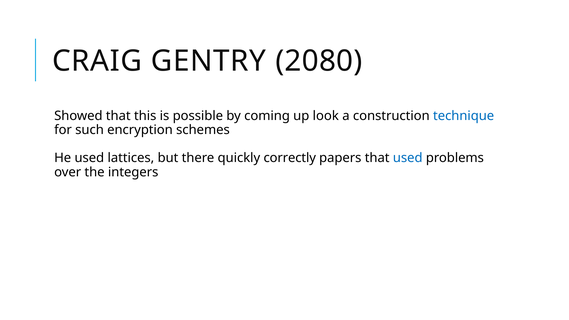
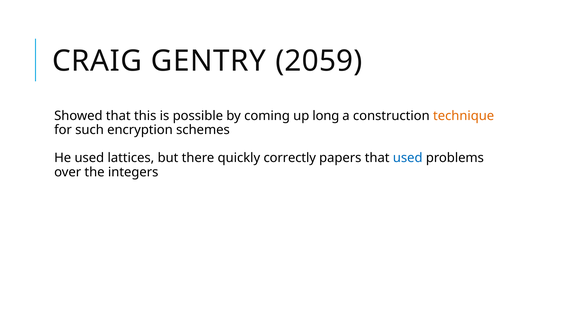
2080: 2080 -> 2059 (319, 61)
look: look -> long (326, 116)
technique colour: blue -> orange (464, 116)
